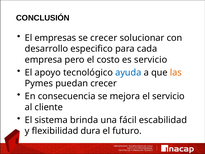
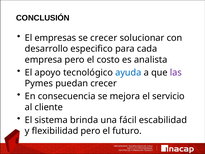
es servicio: servicio -> analista (151, 60)
las colour: orange -> purple (176, 72)
flexibilidad dura: dura -> pero (91, 131)
